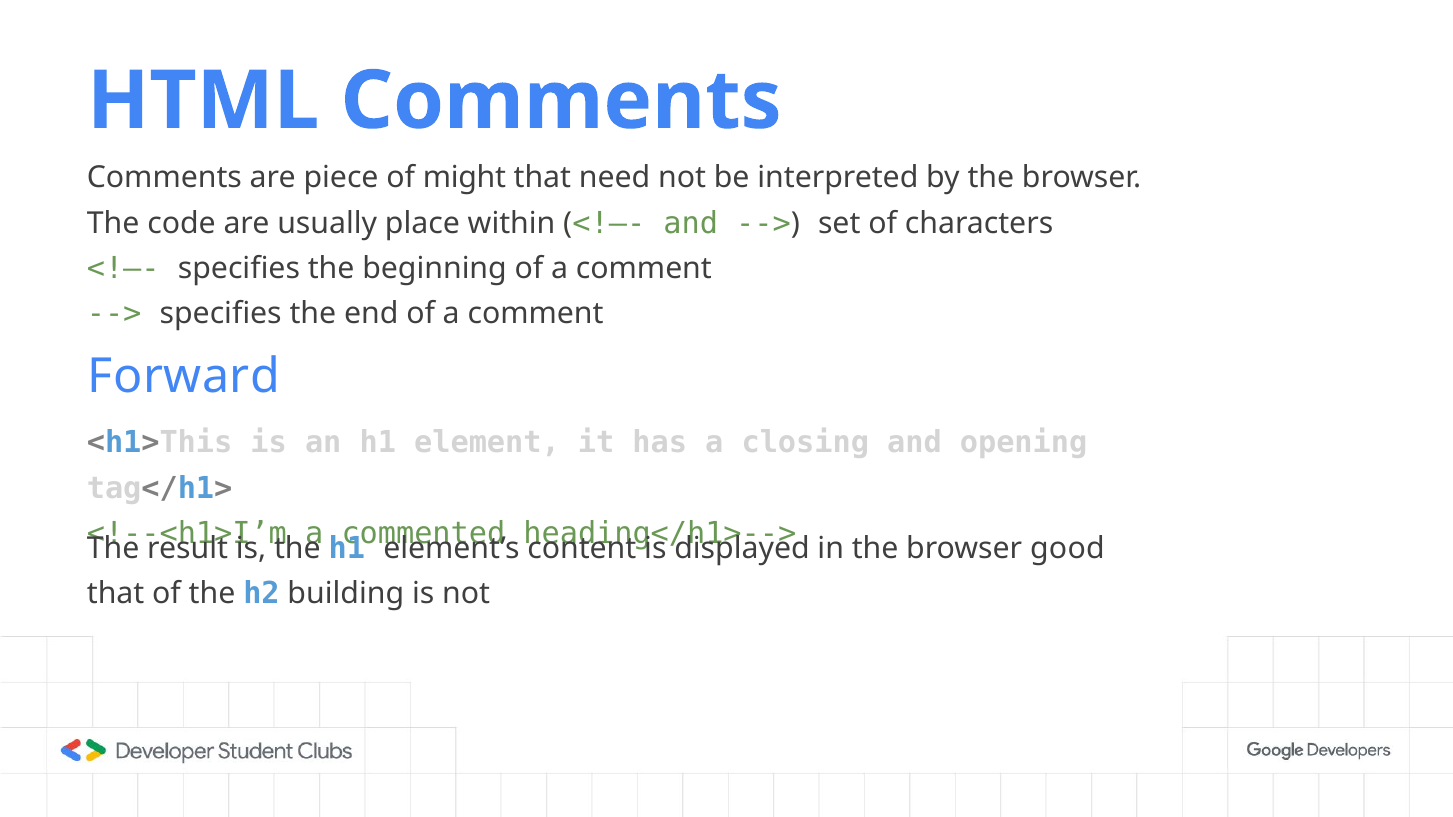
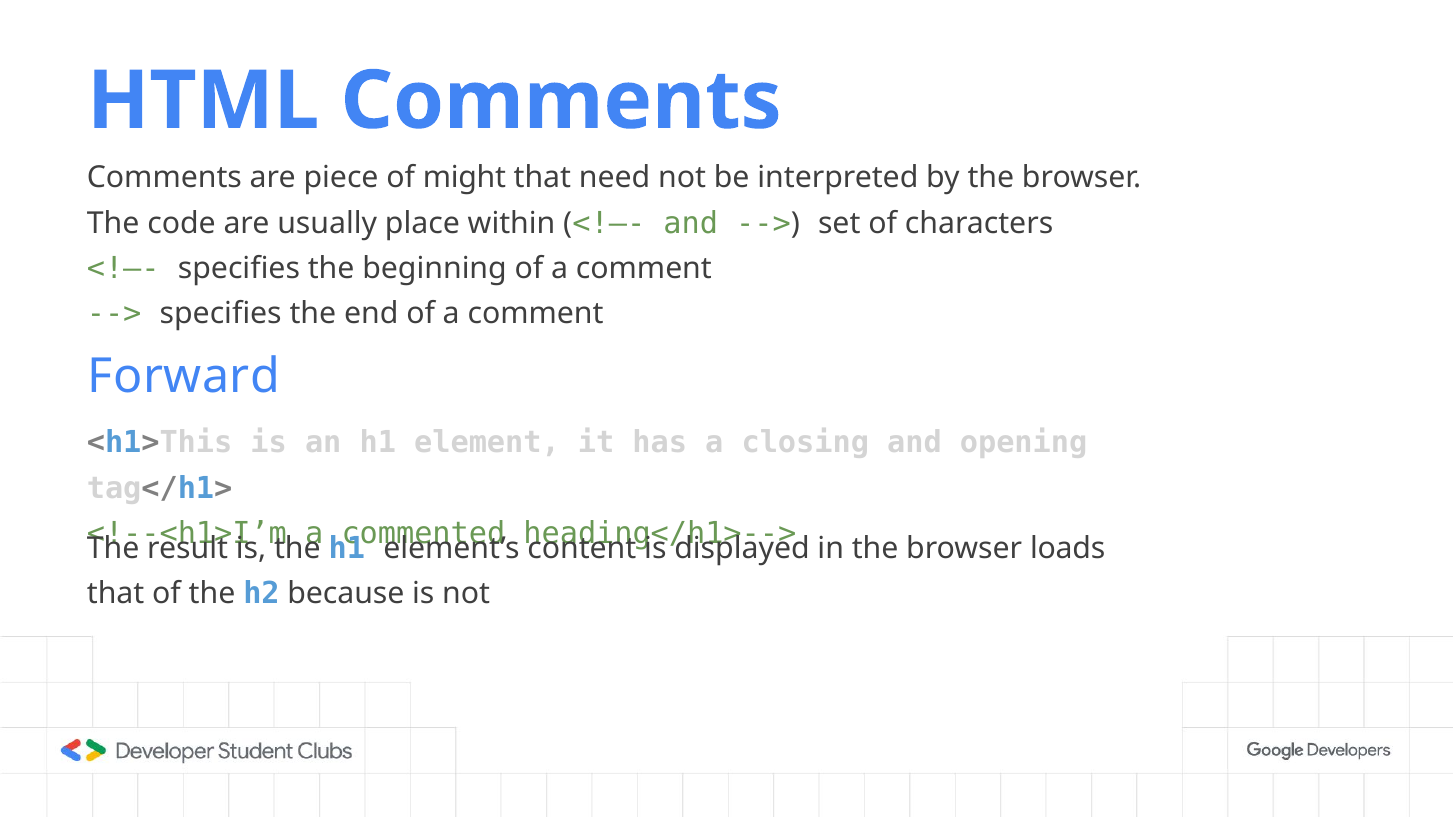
good: good -> loads (1068, 549)
building: building -> because (346, 594)
